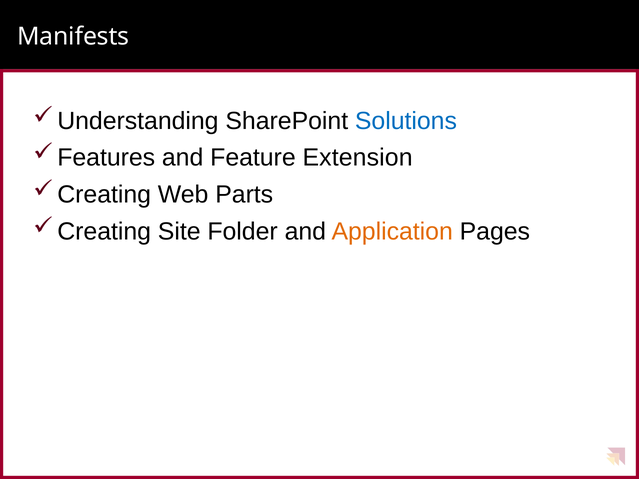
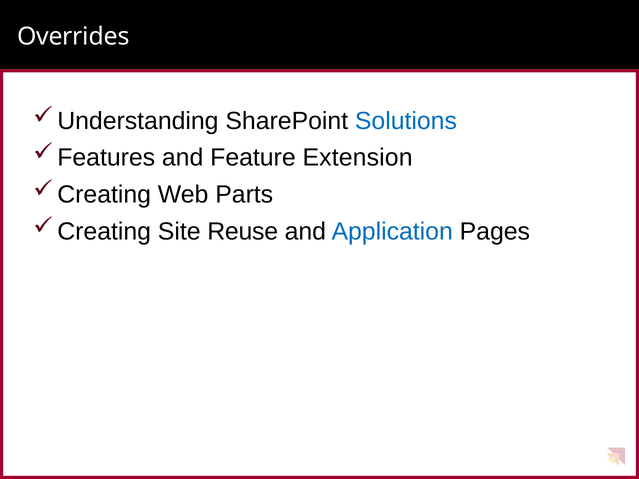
Manifests: Manifests -> Overrides (73, 36)
Folder: Folder -> Reuse (243, 232)
Application colour: orange -> blue (392, 232)
